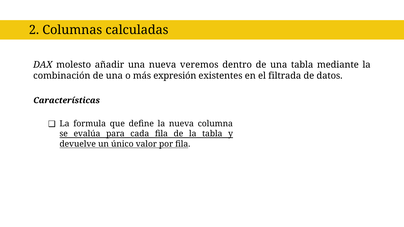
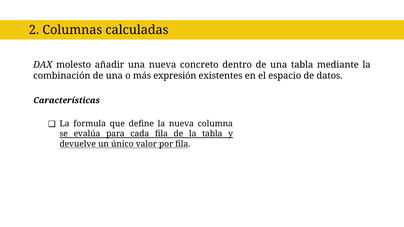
veremos: veremos -> concreto (199, 65)
filtrada: filtrada -> espacio (285, 76)
